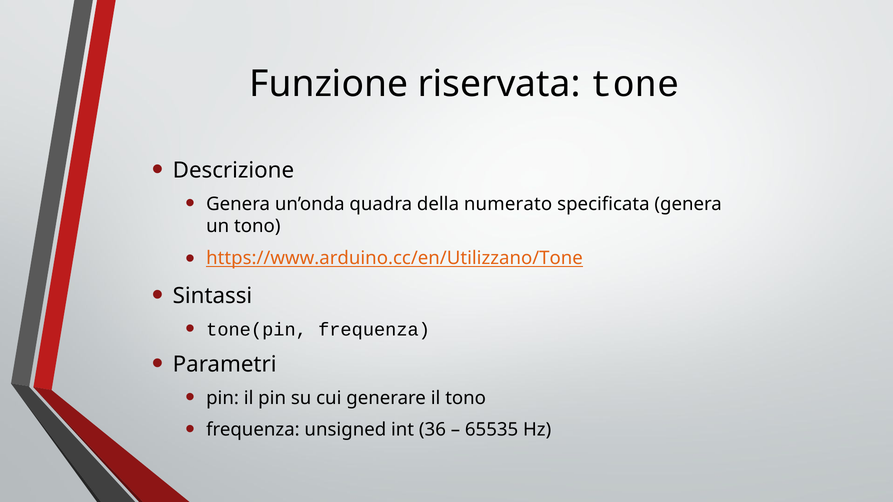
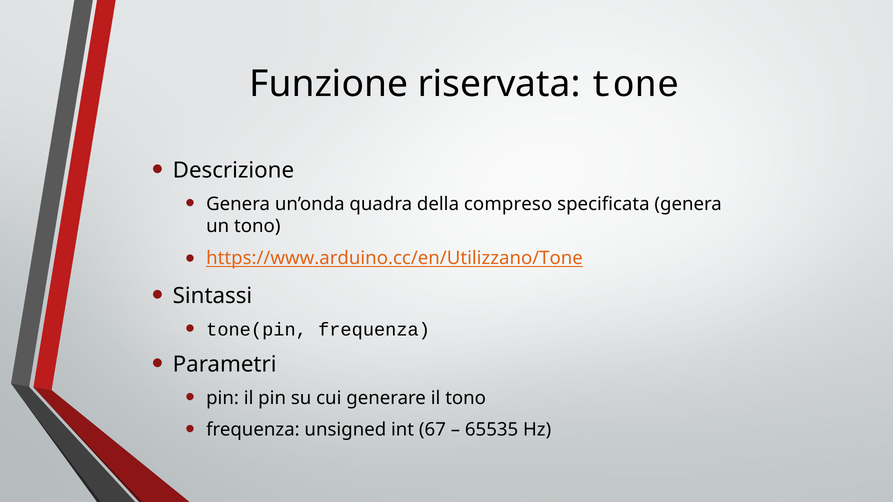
numerato: numerato -> compreso (508, 204)
36: 36 -> 67 (432, 430)
